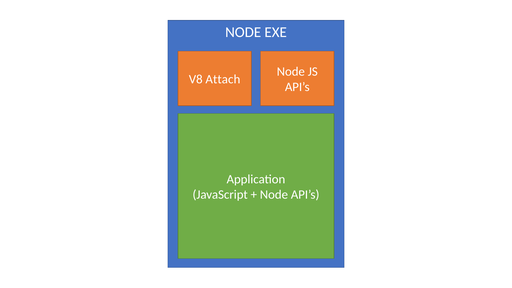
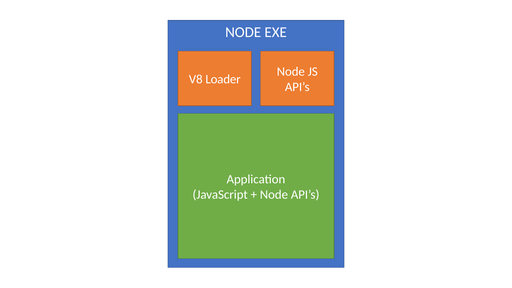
Attach: Attach -> Loader (223, 79)
